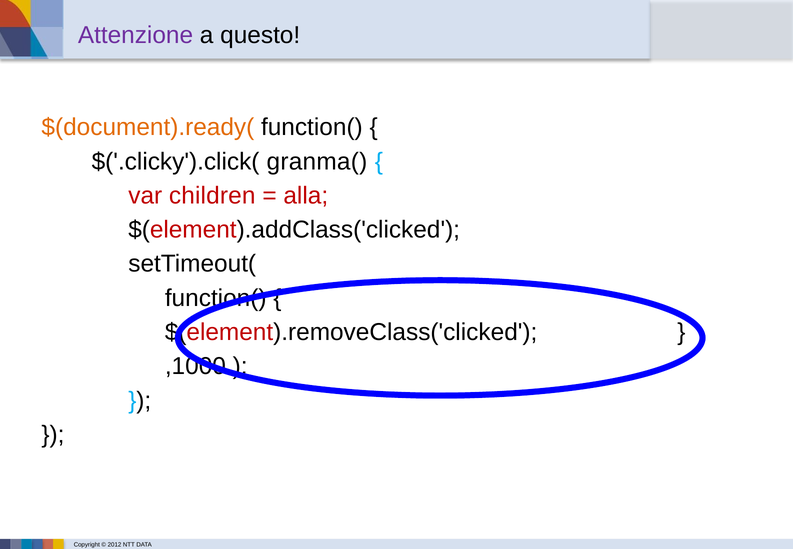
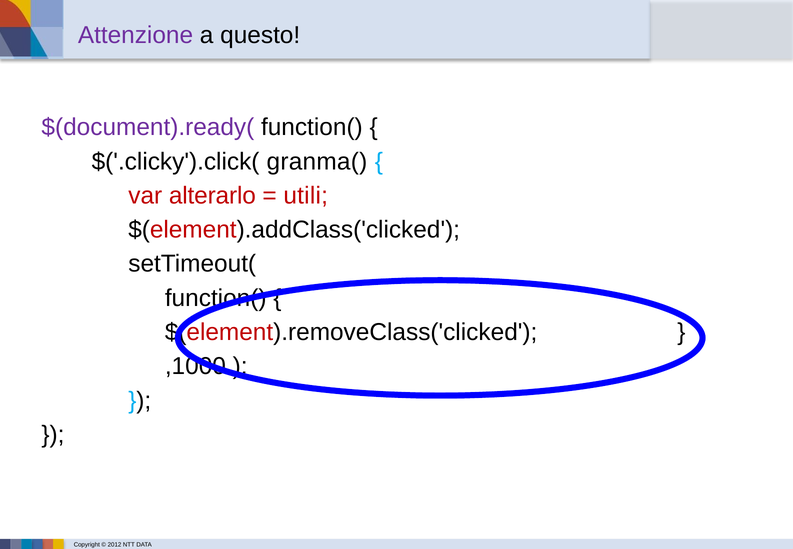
$(document).ready( colour: orange -> purple (148, 127)
children: children -> alterarlo (212, 196)
alla: alla -> utili (306, 196)
